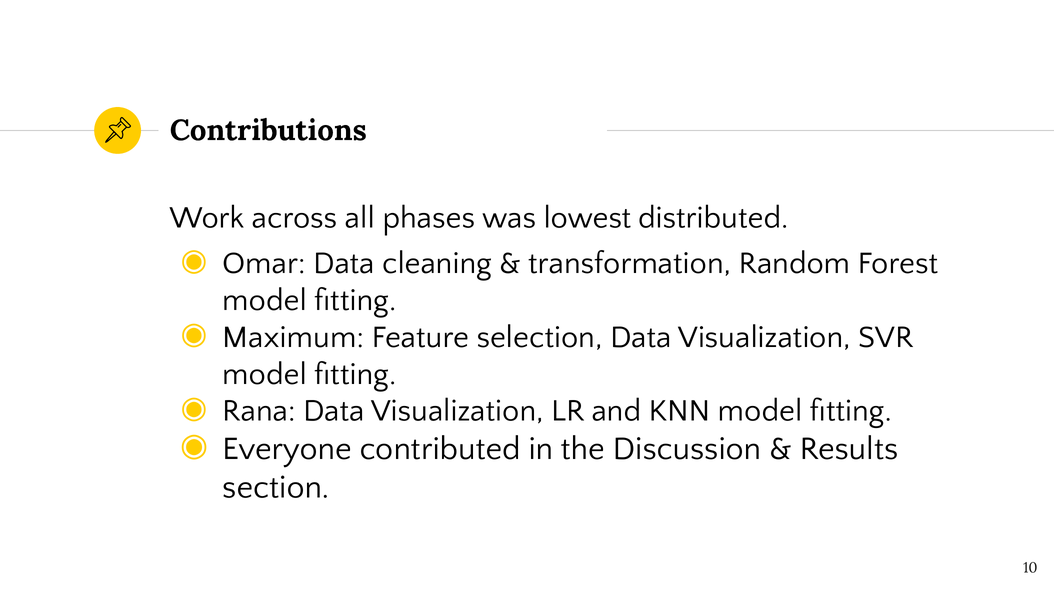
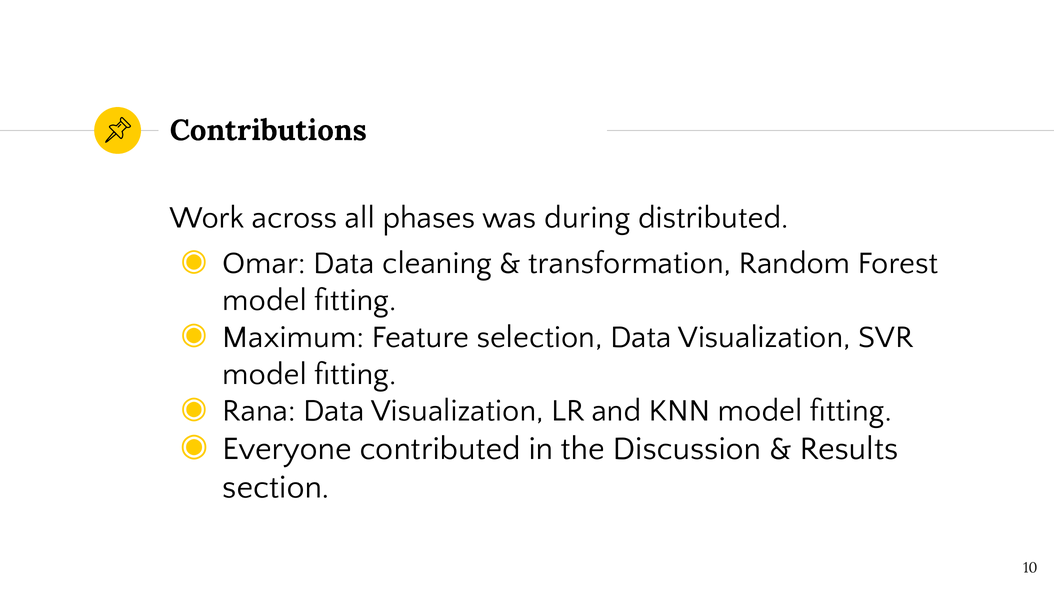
lowest: lowest -> during (587, 217)
